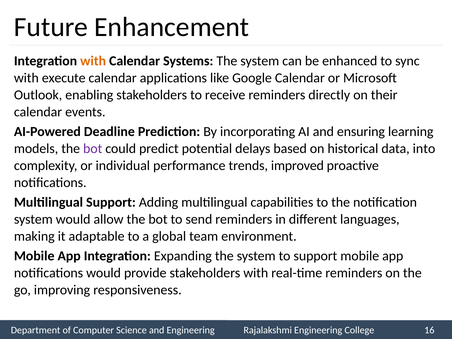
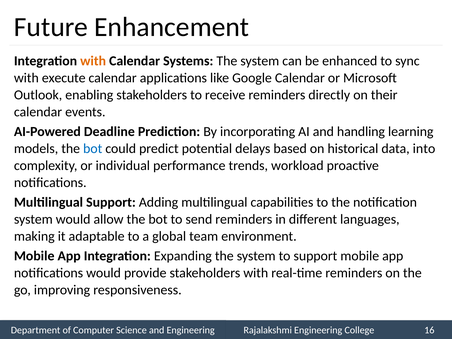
ensuring: ensuring -> handling (361, 132)
bot colour: purple -> blue (93, 149)
improved: improved -> workload (297, 166)
